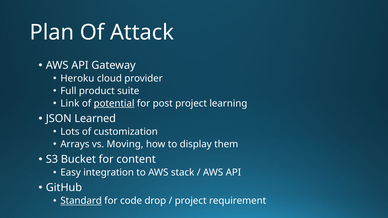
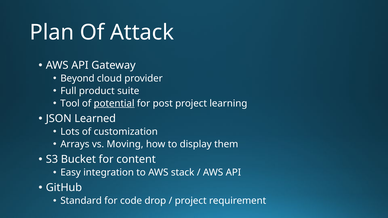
Heroku: Heroku -> Beyond (77, 79)
Link: Link -> Tool (70, 104)
Standard underline: present -> none (81, 201)
